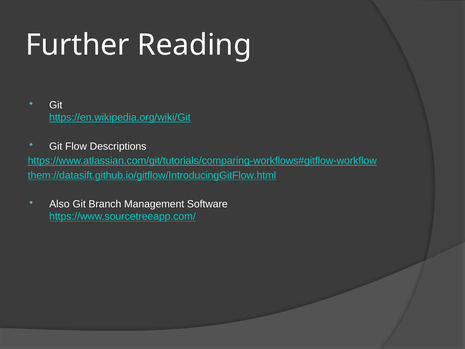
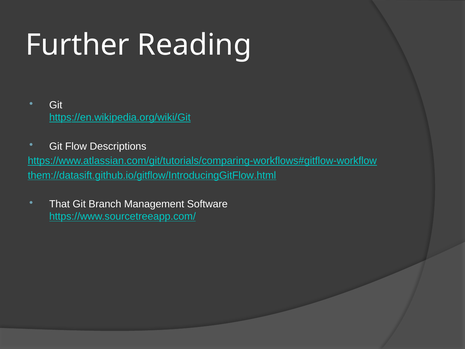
Also: Also -> That (60, 204)
